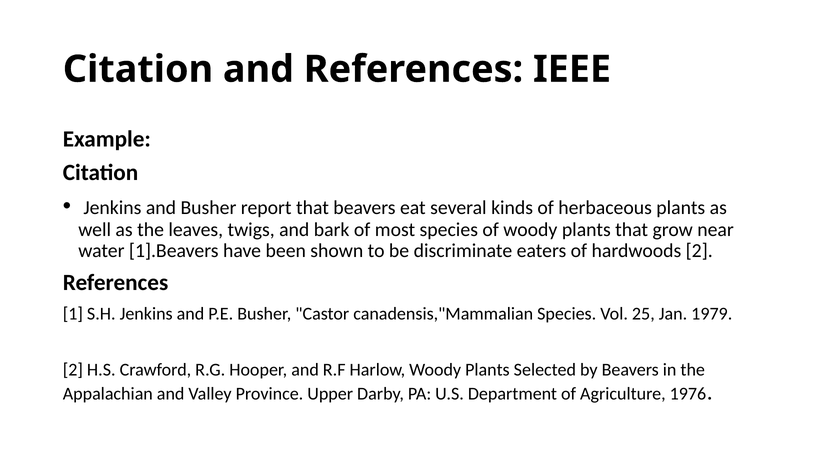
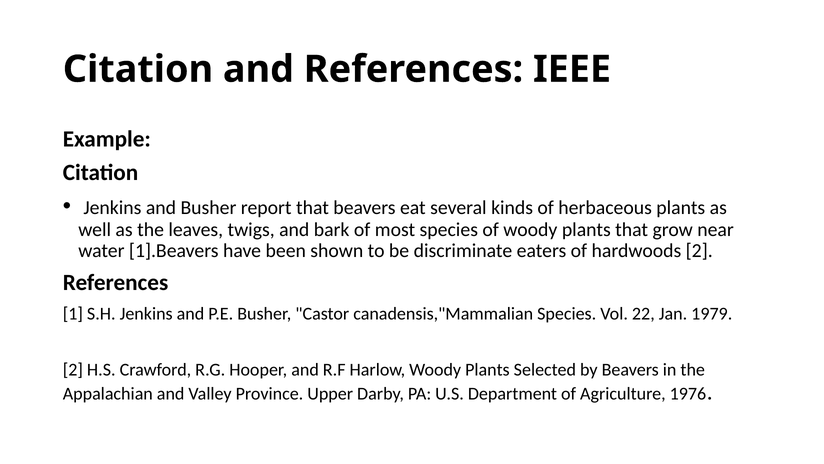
25: 25 -> 22 (643, 313)
